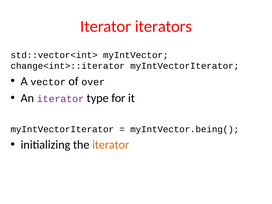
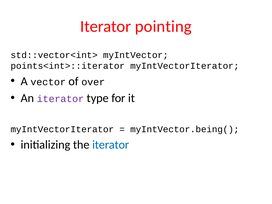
iterators: iterators -> pointing (163, 26)
change<int>::iterator: change<int>::iterator -> points<int>::iterator (68, 66)
iterator colour: orange -> blue (111, 145)
